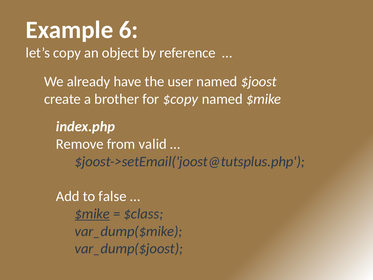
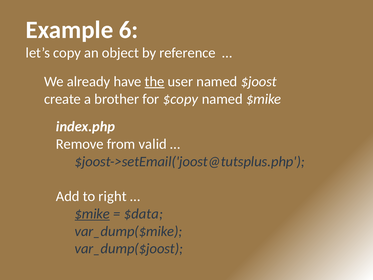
the underline: none -> present (155, 81)
false: false -> right (113, 196)
$class: $class -> $data (143, 214)
